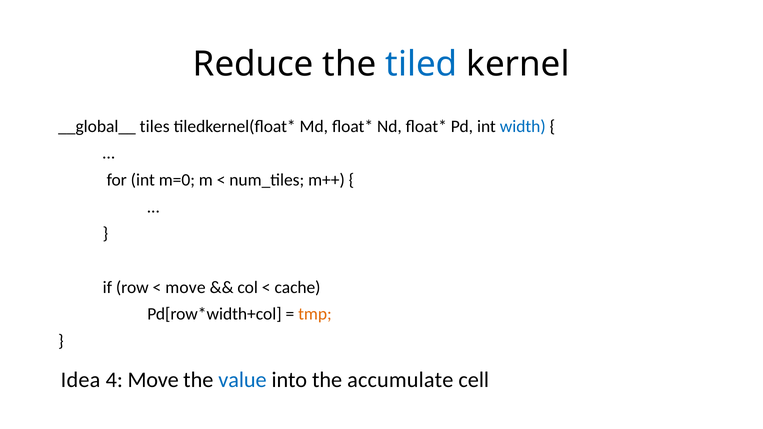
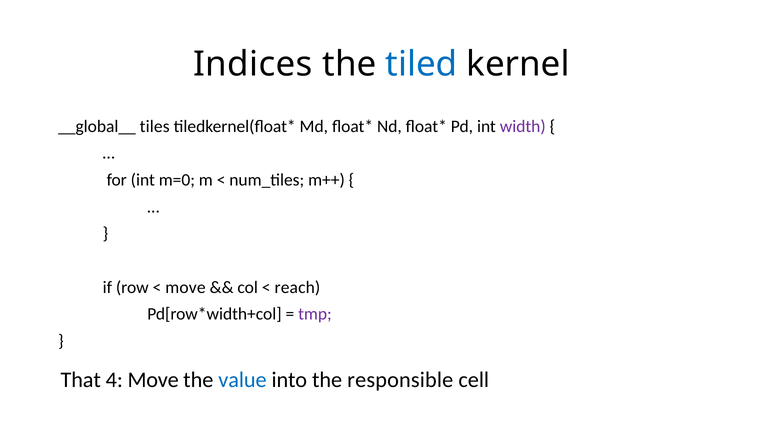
Reduce: Reduce -> Indices (253, 64)
width colour: blue -> purple (523, 126)
cache: cache -> reach (297, 287)
tmp colour: orange -> purple (315, 314)
Idea: Idea -> That (81, 380)
accumulate: accumulate -> responsible (400, 380)
